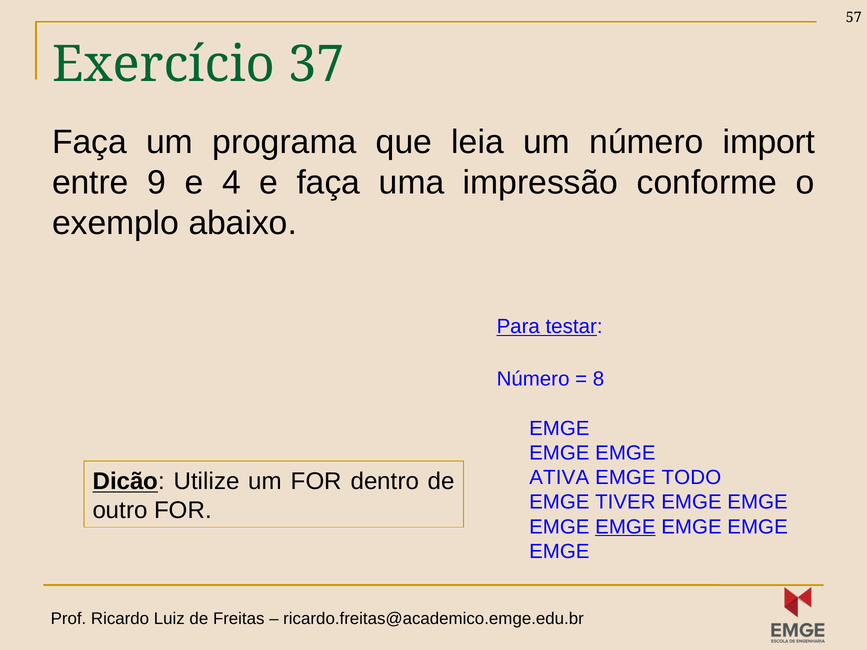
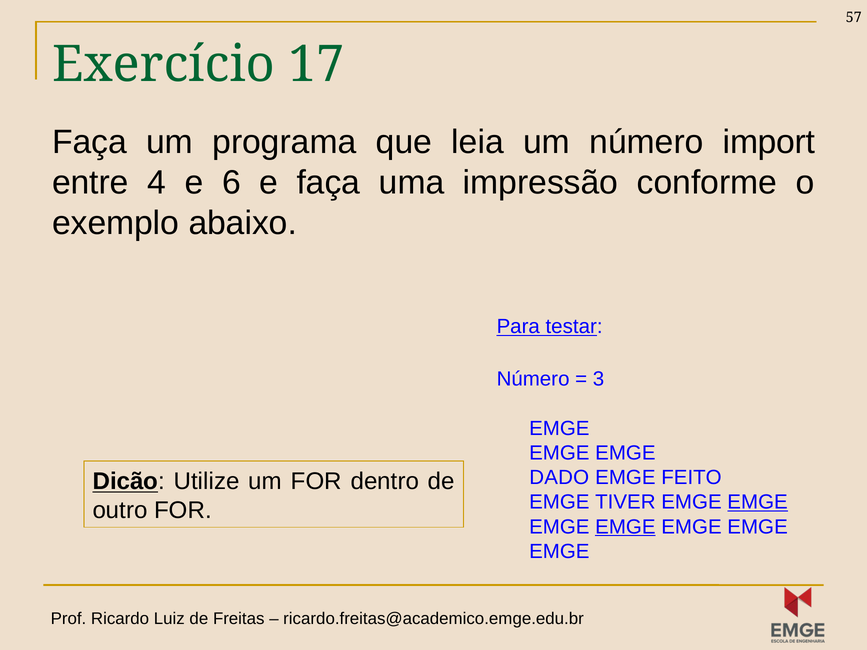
37: 37 -> 17 (316, 65)
9: 9 -> 4 (157, 183)
4: 4 -> 6 (231, 183)
8: 8 -> 3 (598, 379)
ATIVA: ATIVA -> DADO (559, 478)
TODO: TODO -> FEITO (691, 478)
EMGE underline: none -> present (758, 502)
